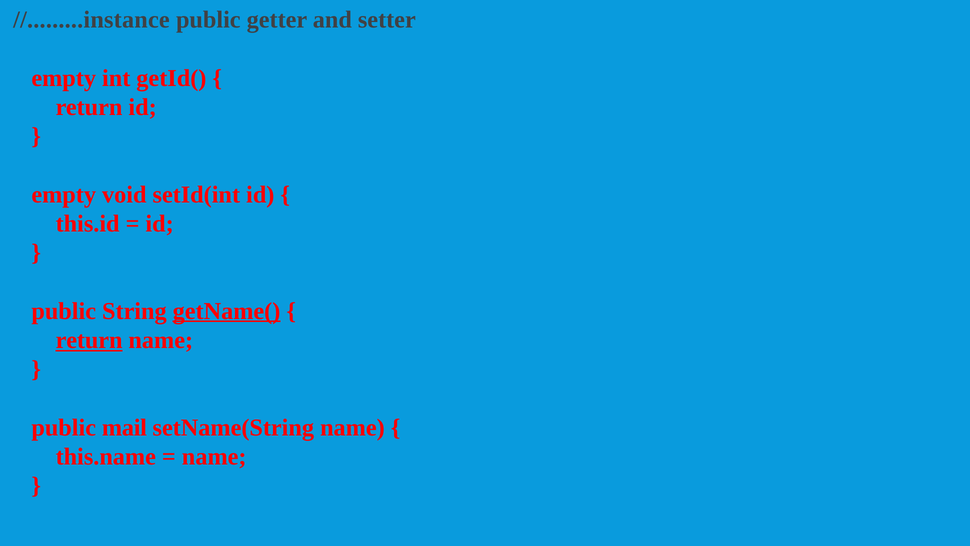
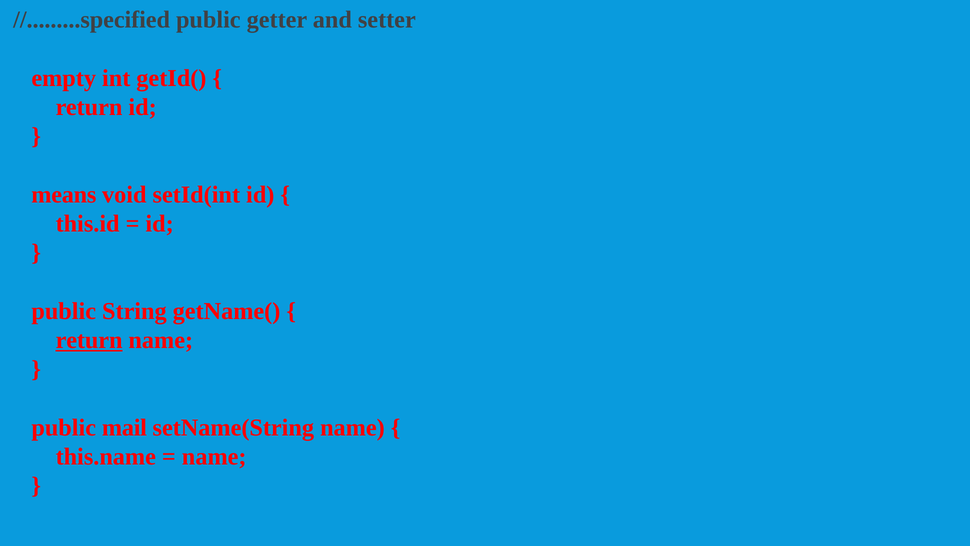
//.........instance: //.........instance -> //.........specified (92, 20)
empty: empty -> means (64, 194)
getName( underline: present -> none (227, 311)
